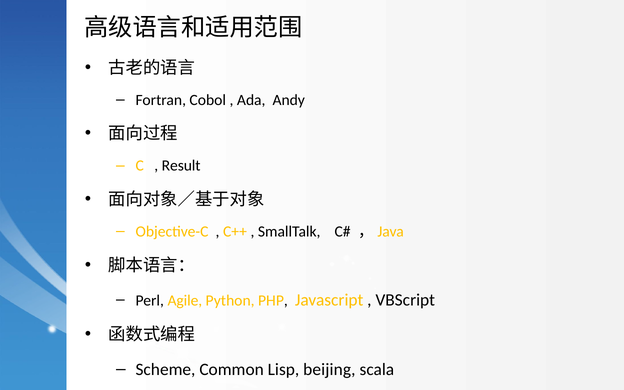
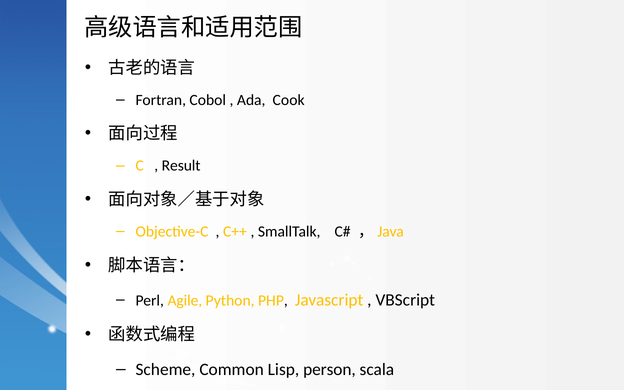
Andy: Andy -> Cook (289, 100)
beijing: beijing -> person (329, 369)
